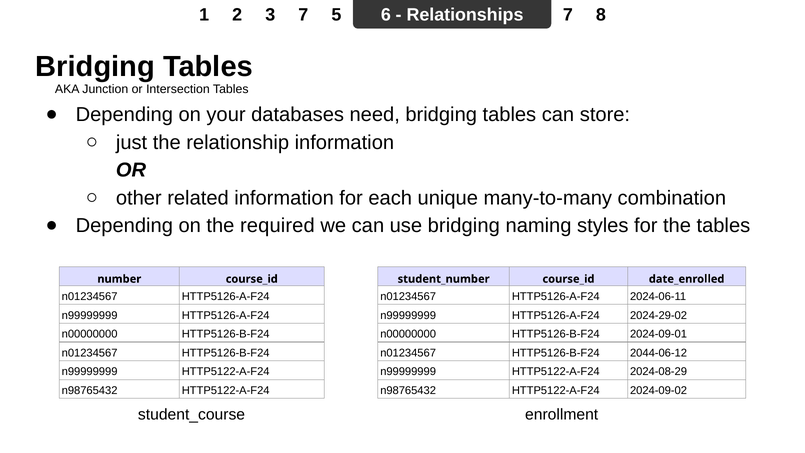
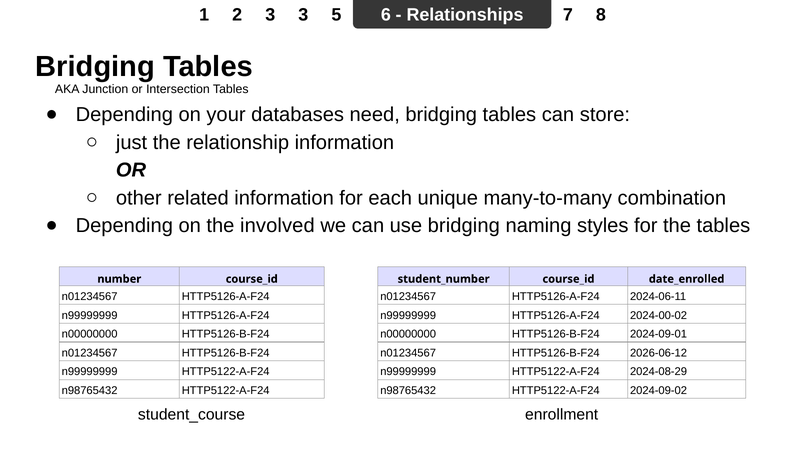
3 7: 7 -> 3 (303, 15)
required: required -> involved (277, 226)
2024-29-02: 2024-29-02 -> 2024-00-02 (659, 315)
2044-06-12: 2044-06-12 -> 2026-06-12 (659, 353)
